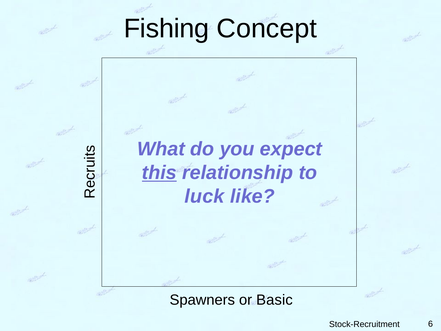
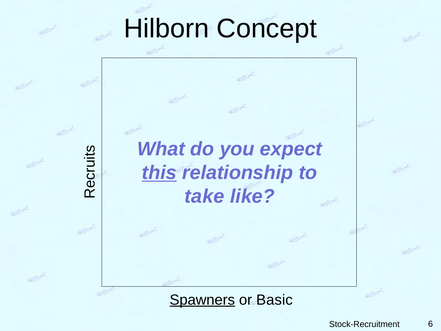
Fishing: Fishing -> Hilborn (166, 29)
luck: luck -> take (204, 196)
Spawners underline: none -> present (202, 300)
